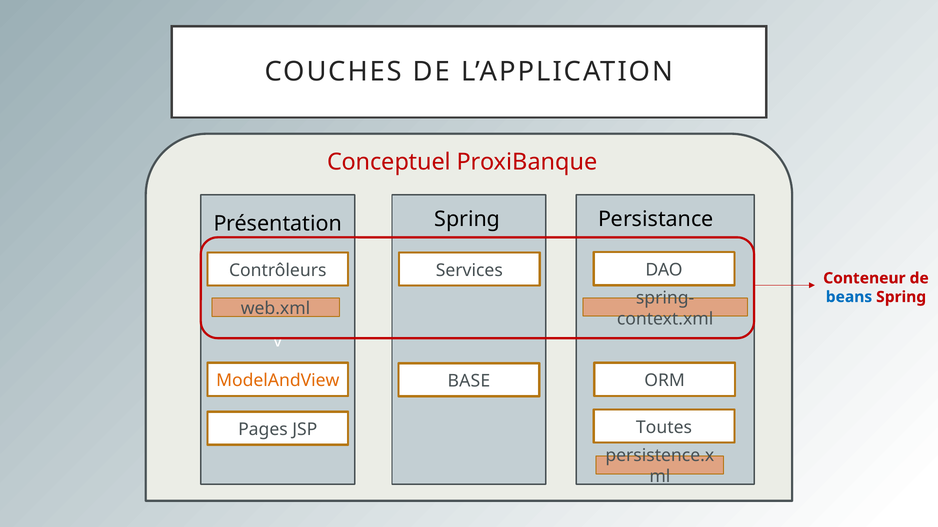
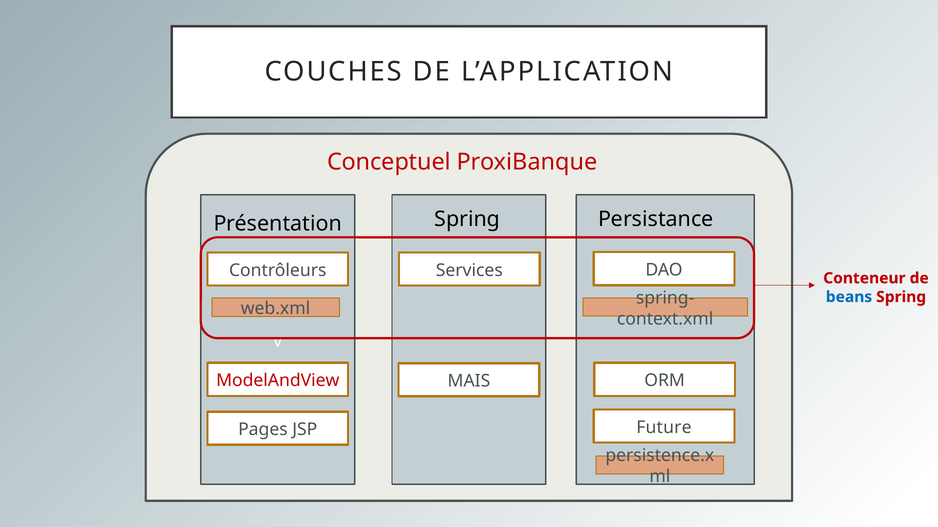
ModelAndView colour: orange -> red (278, 381)
BASE: BASE -> MAIS (469, 381)
Toutes: Toutes -> Future (664, 428)
